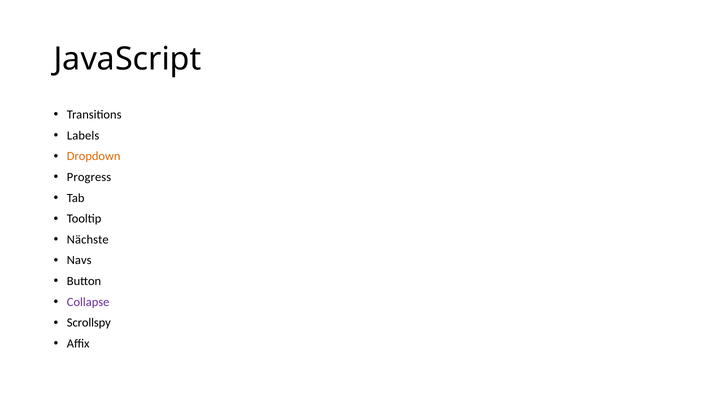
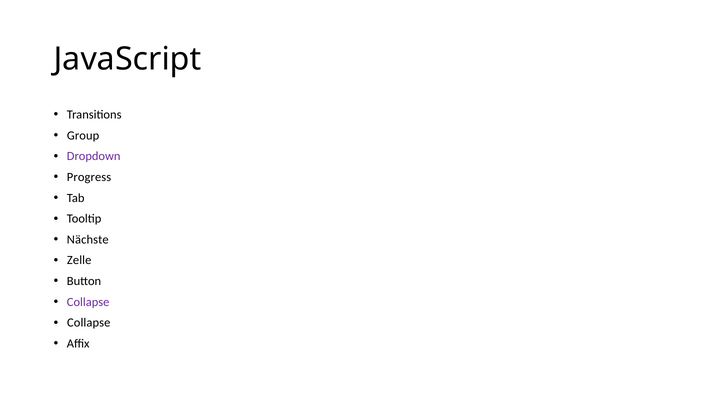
Labels: Labels -> Group (83, 136)
Dropdown colour: orange -> purple (94, 156)
Navs: Navs -> Zelle (79, 260)
Scrollspy: Scrollspy -> Collapse (89, 323)
